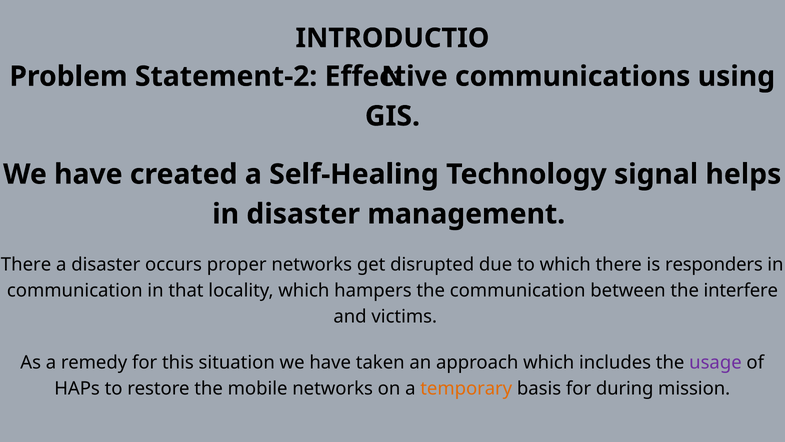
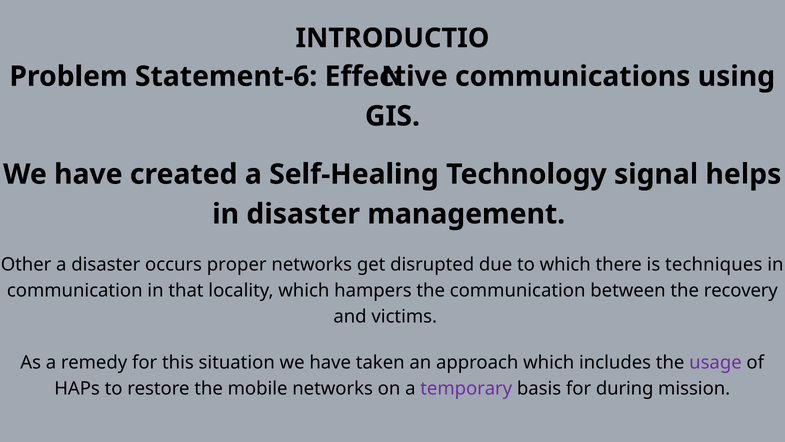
Statement-2: Statement-2 -> Statement-6 (226, 76)
There: There -> Other (26, 265)
responders: responders -> techniques (714, 265)
interfere: interfere -> recovery (741, 290)
temporary colour: orange -> purple (466, 388)
